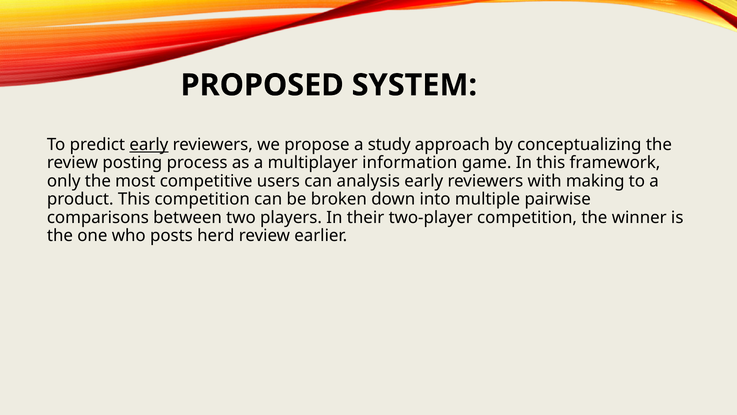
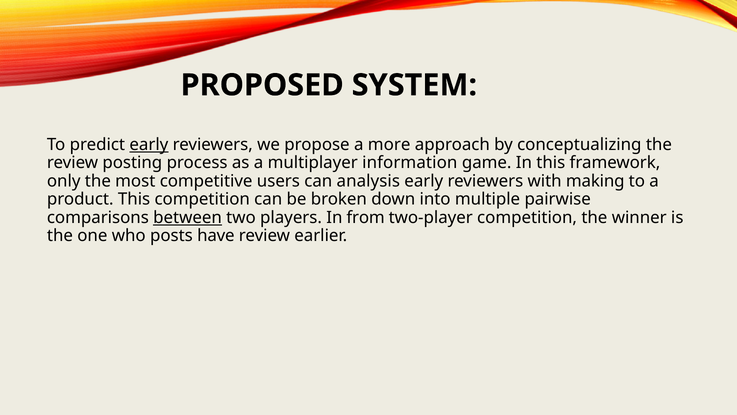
study: study -> more (389, 144)
between underline: none -> present (188, 217)
their: their -> from (366, 217)
herd: herd -> have (216, 236)
